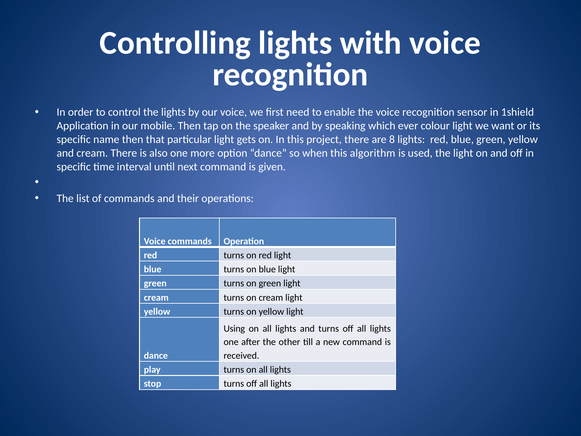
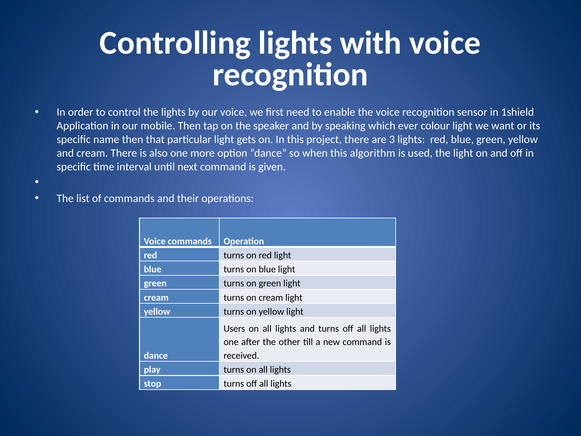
8: 8 -> 3 (392, 139)
Using: Using -> Users (234, 328)
